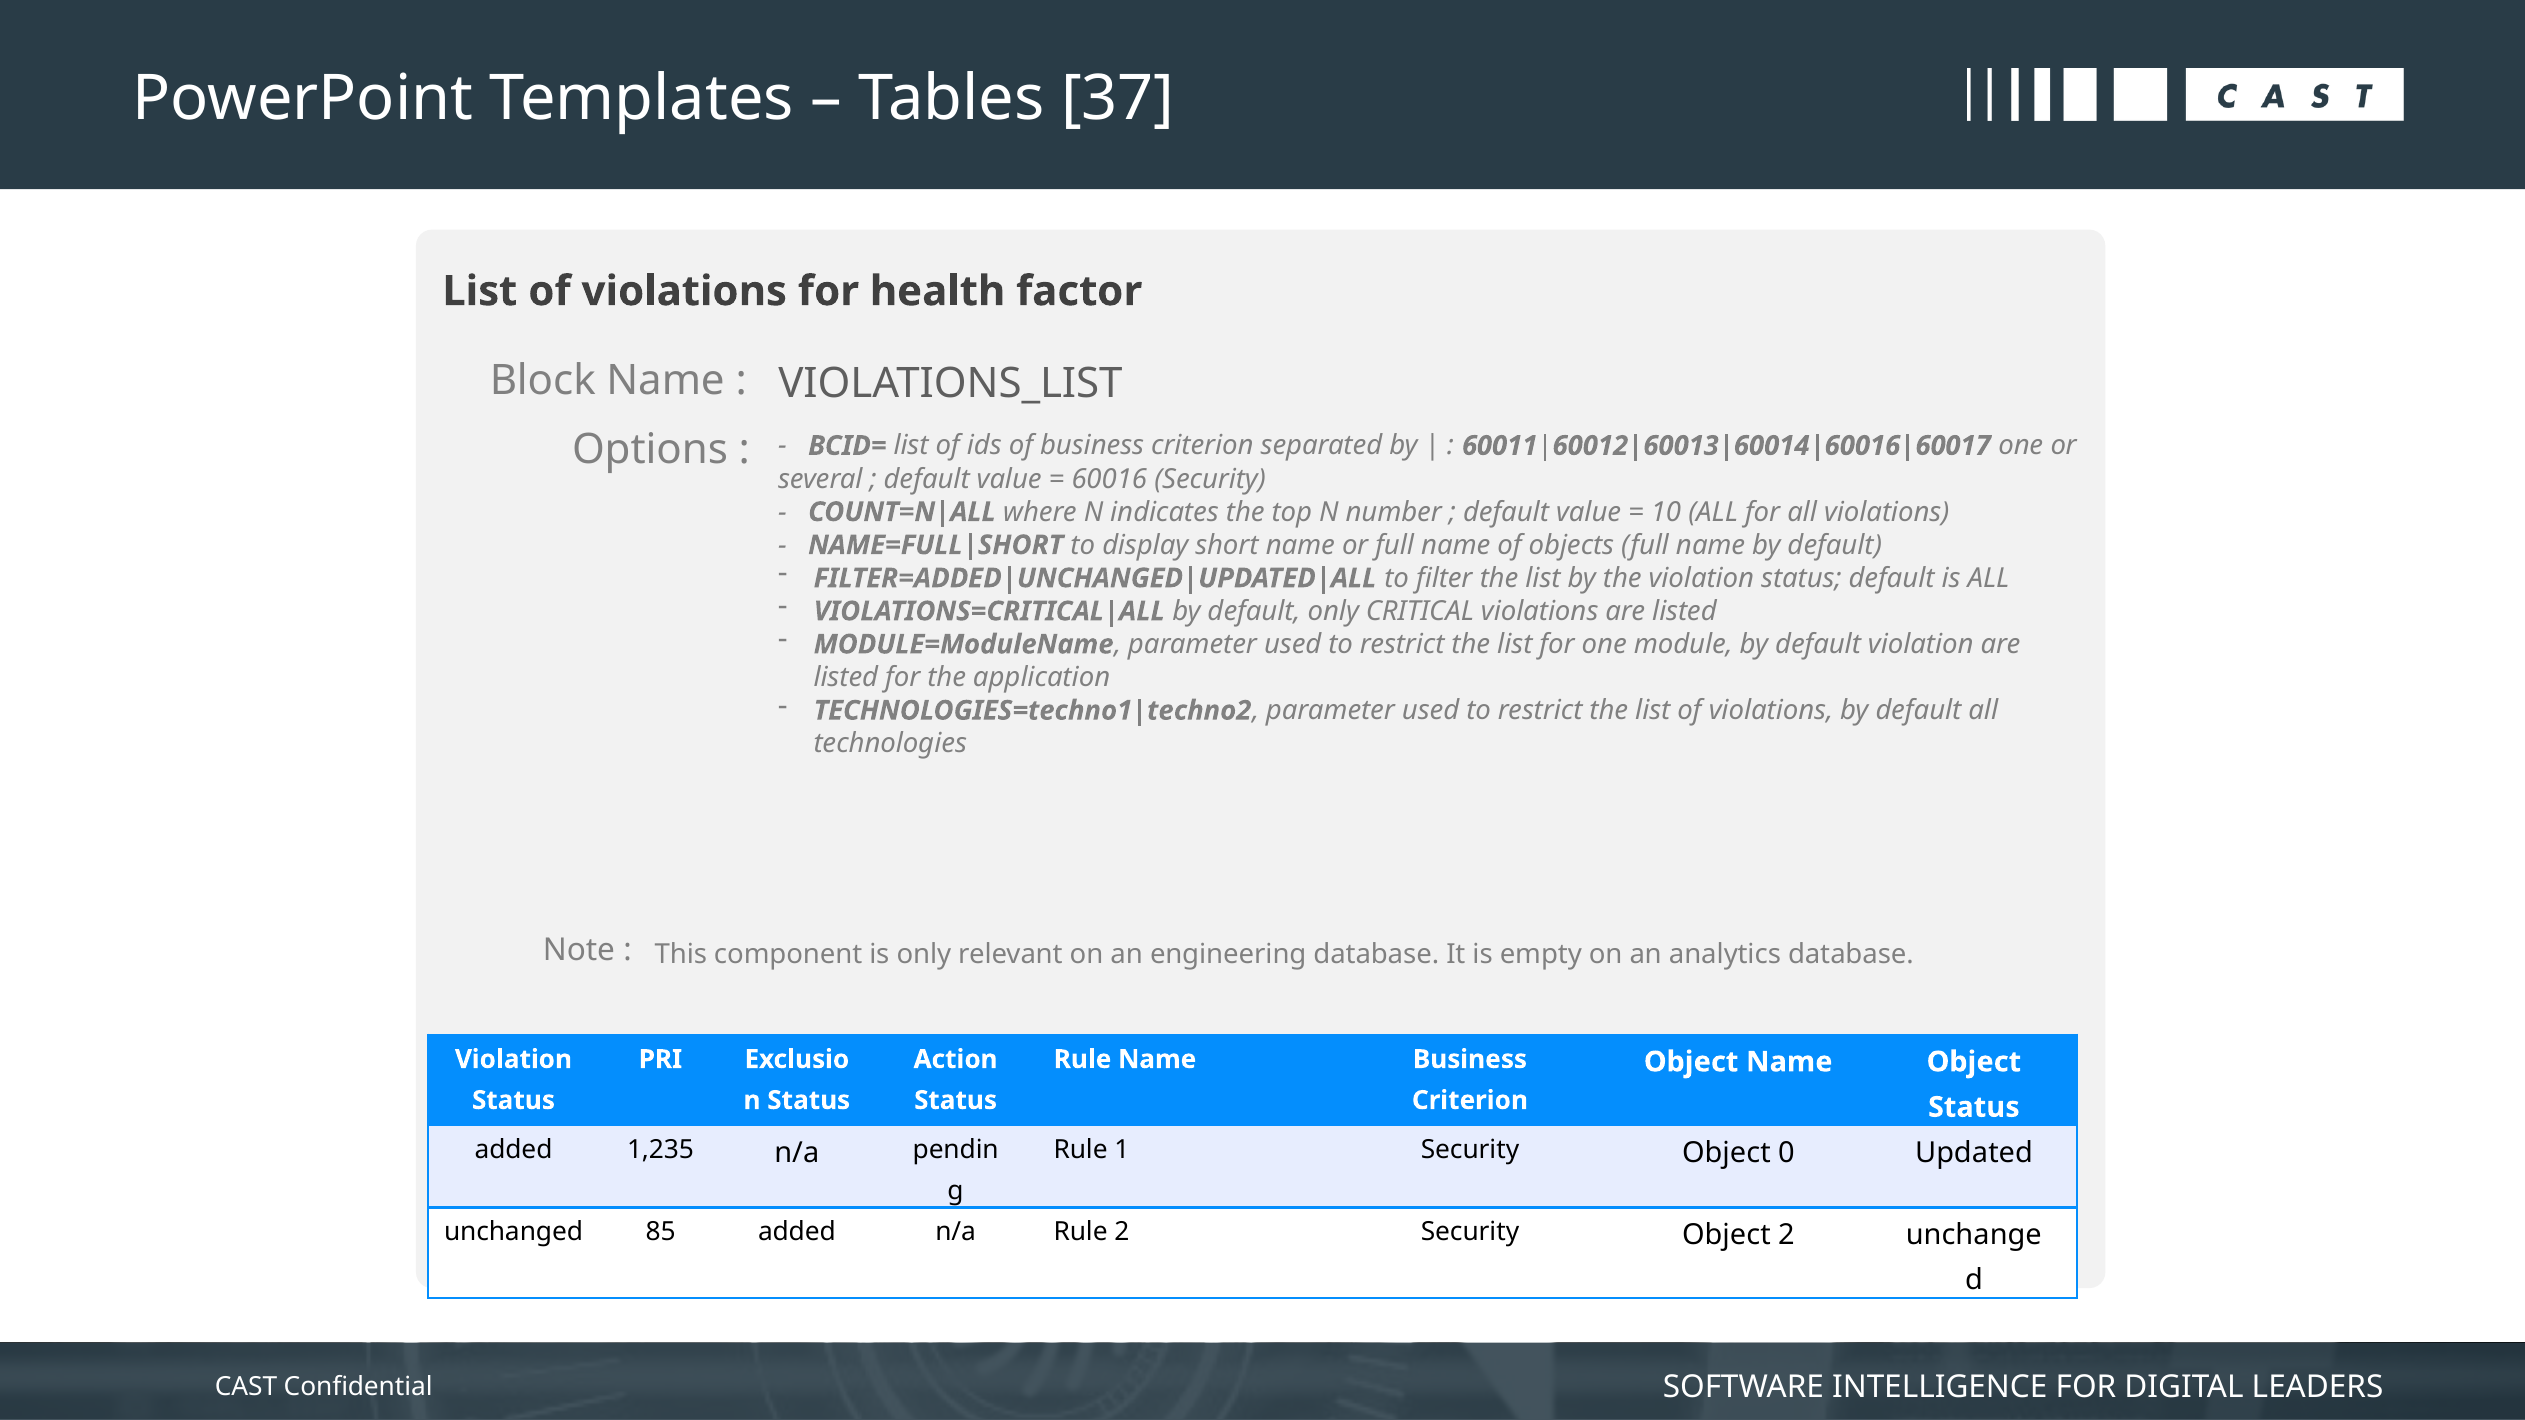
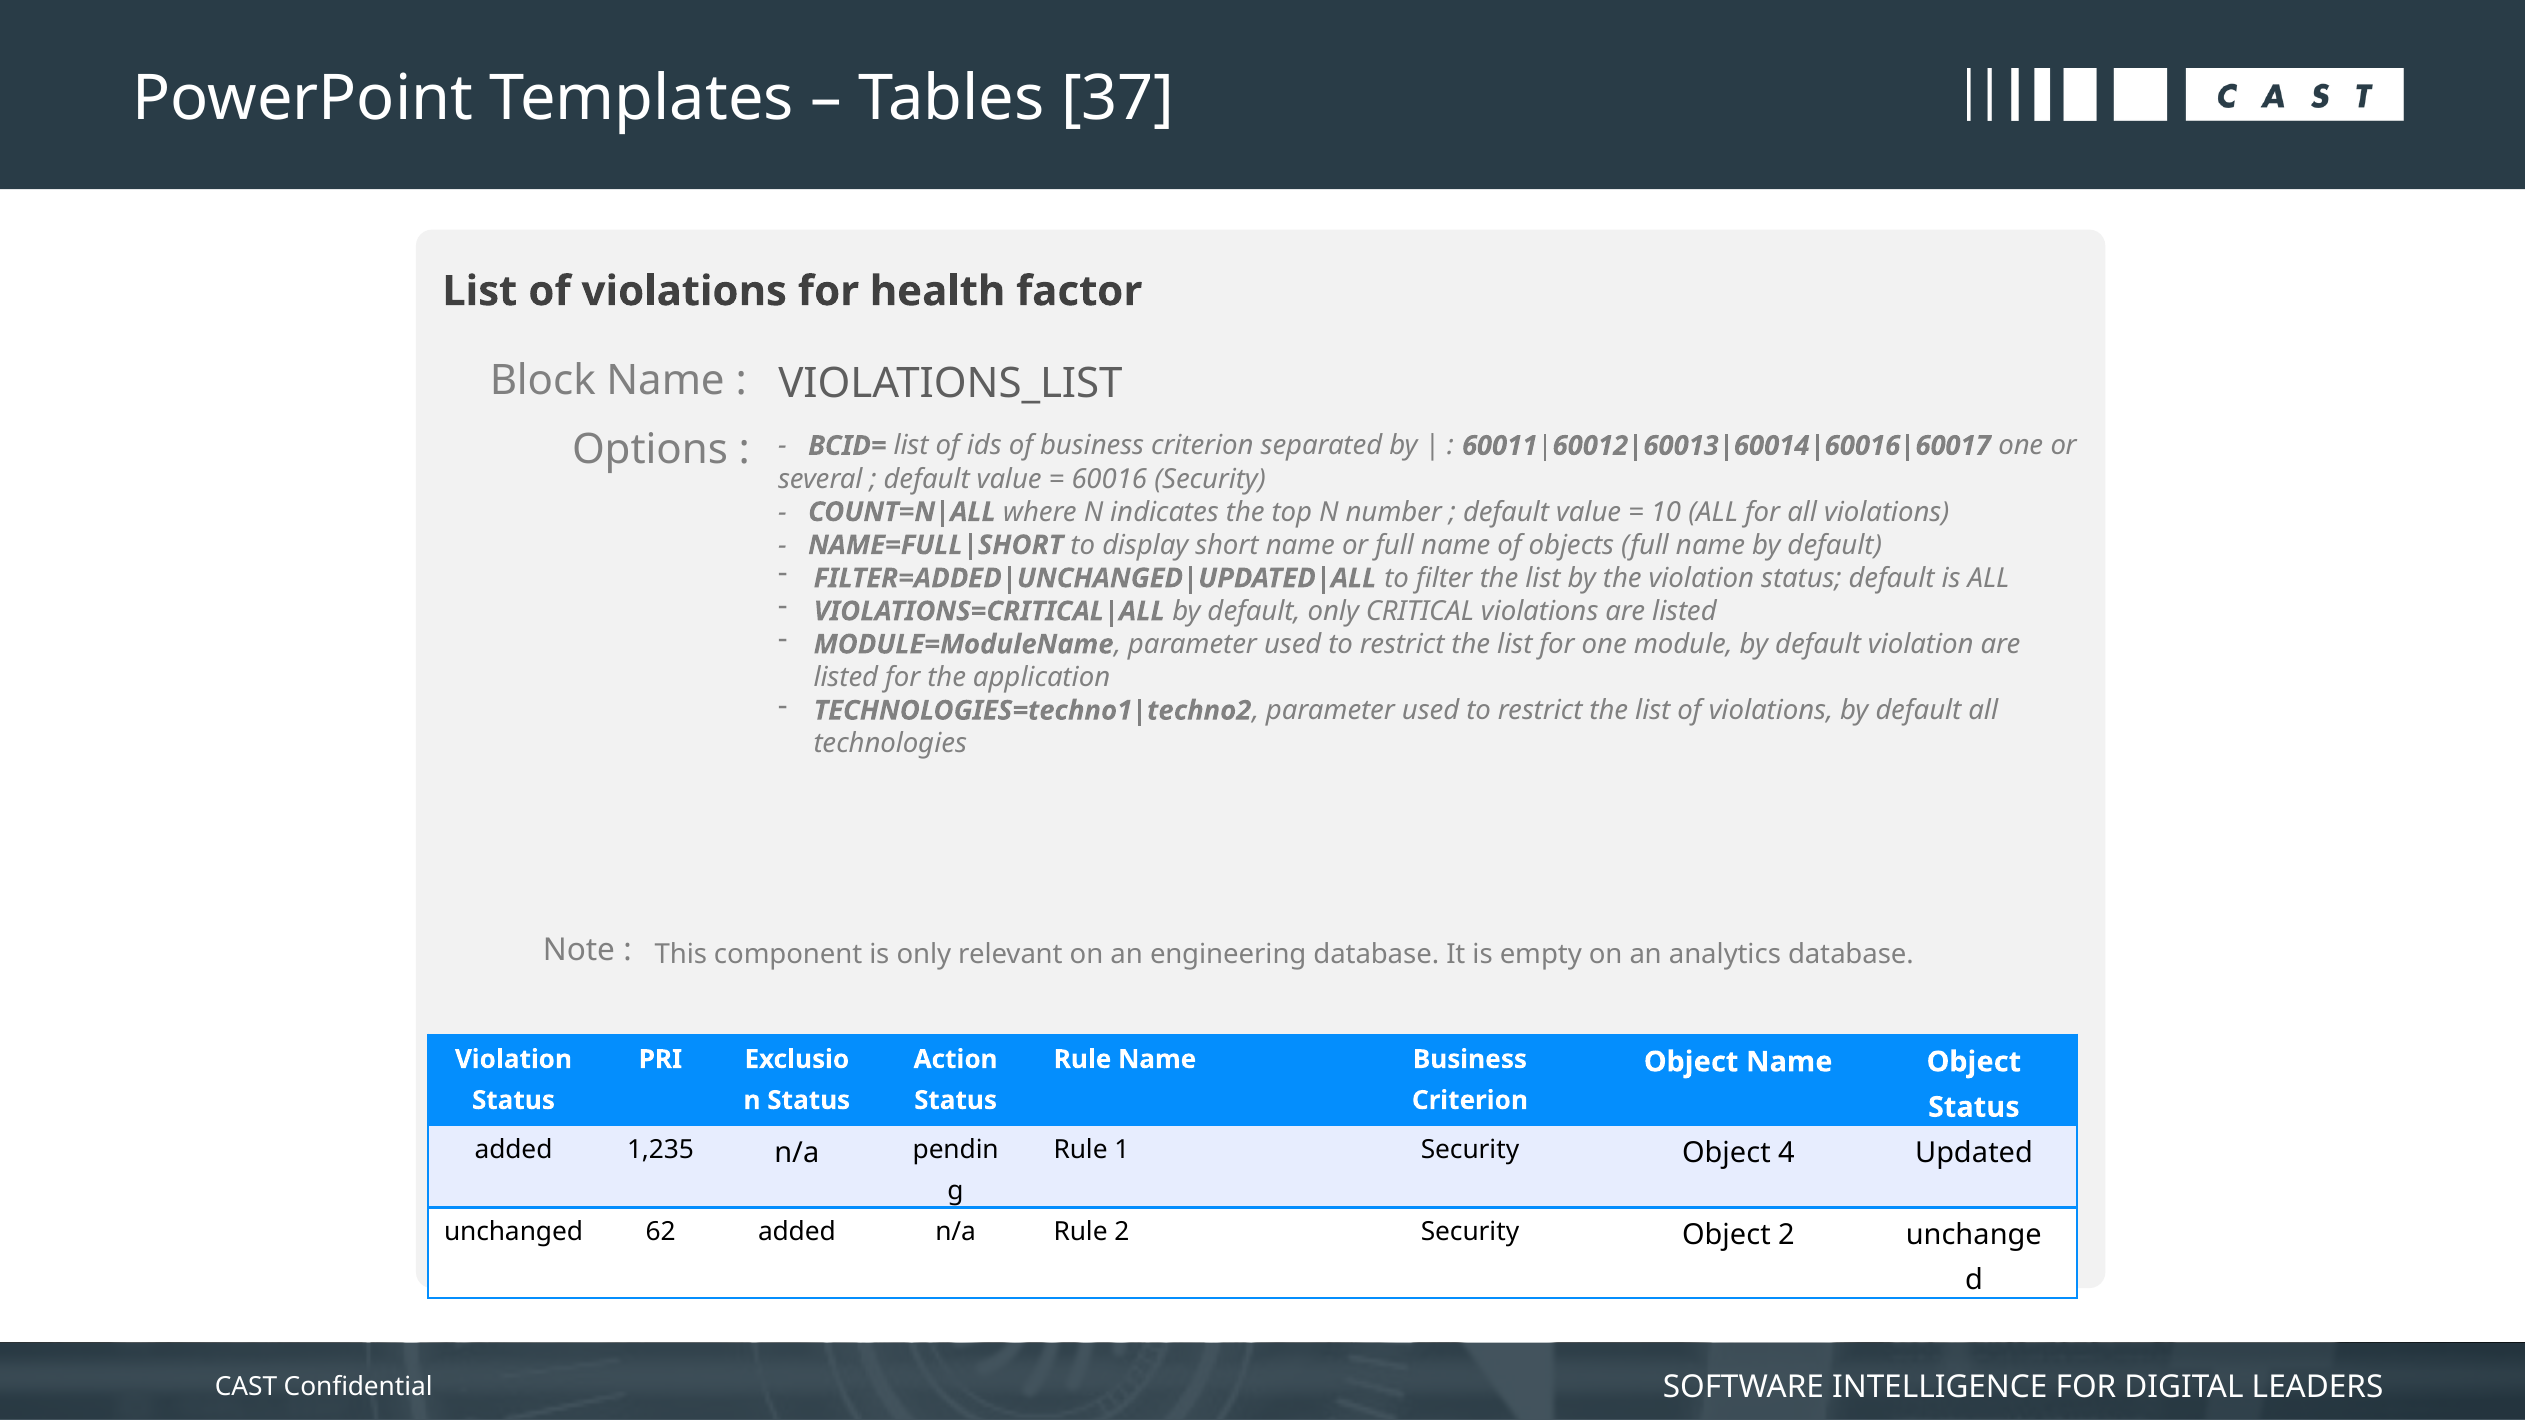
0: 0 -> 4 (1786, 1153)
85: 85 -> 62 (661, 1232)
